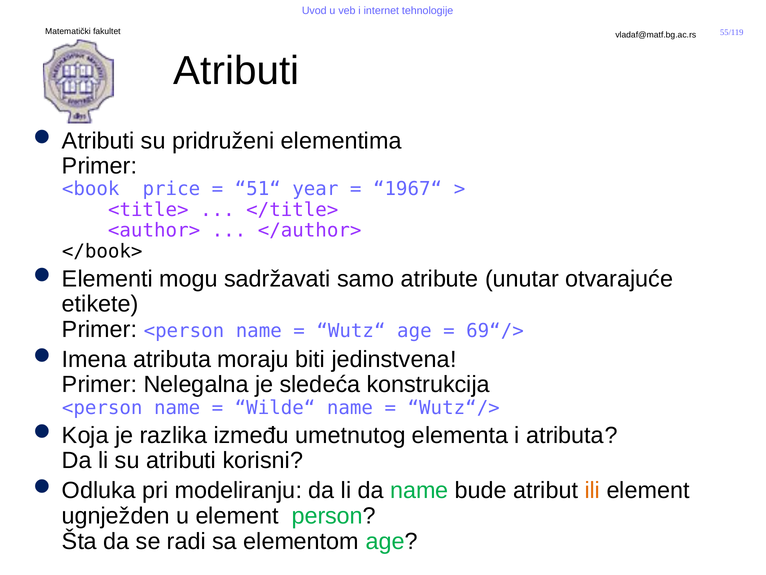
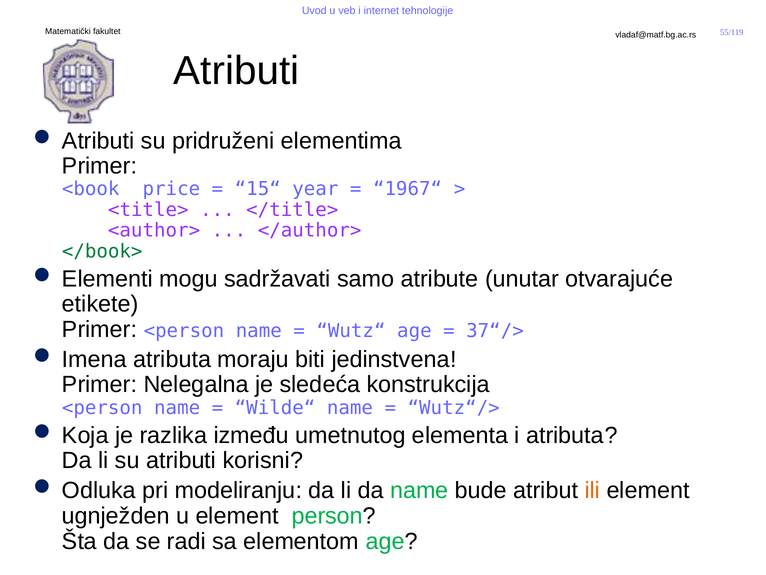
51“: 51“ -> 15“ (258, 189)
</book> colour: black -> green (102, 251)
69“/>: 69“/> -> 37“/> (495, 331)
